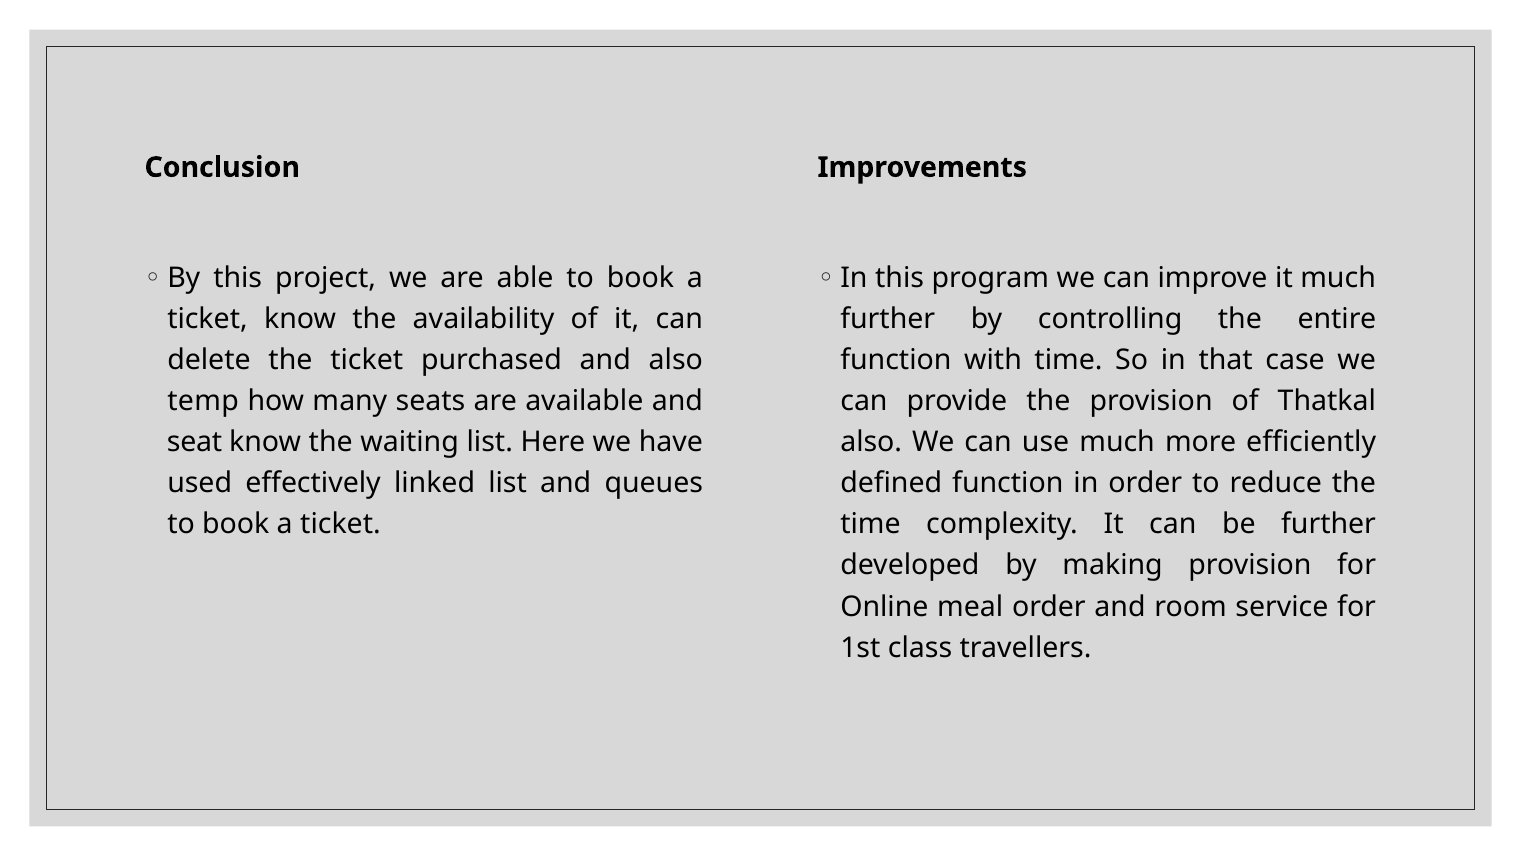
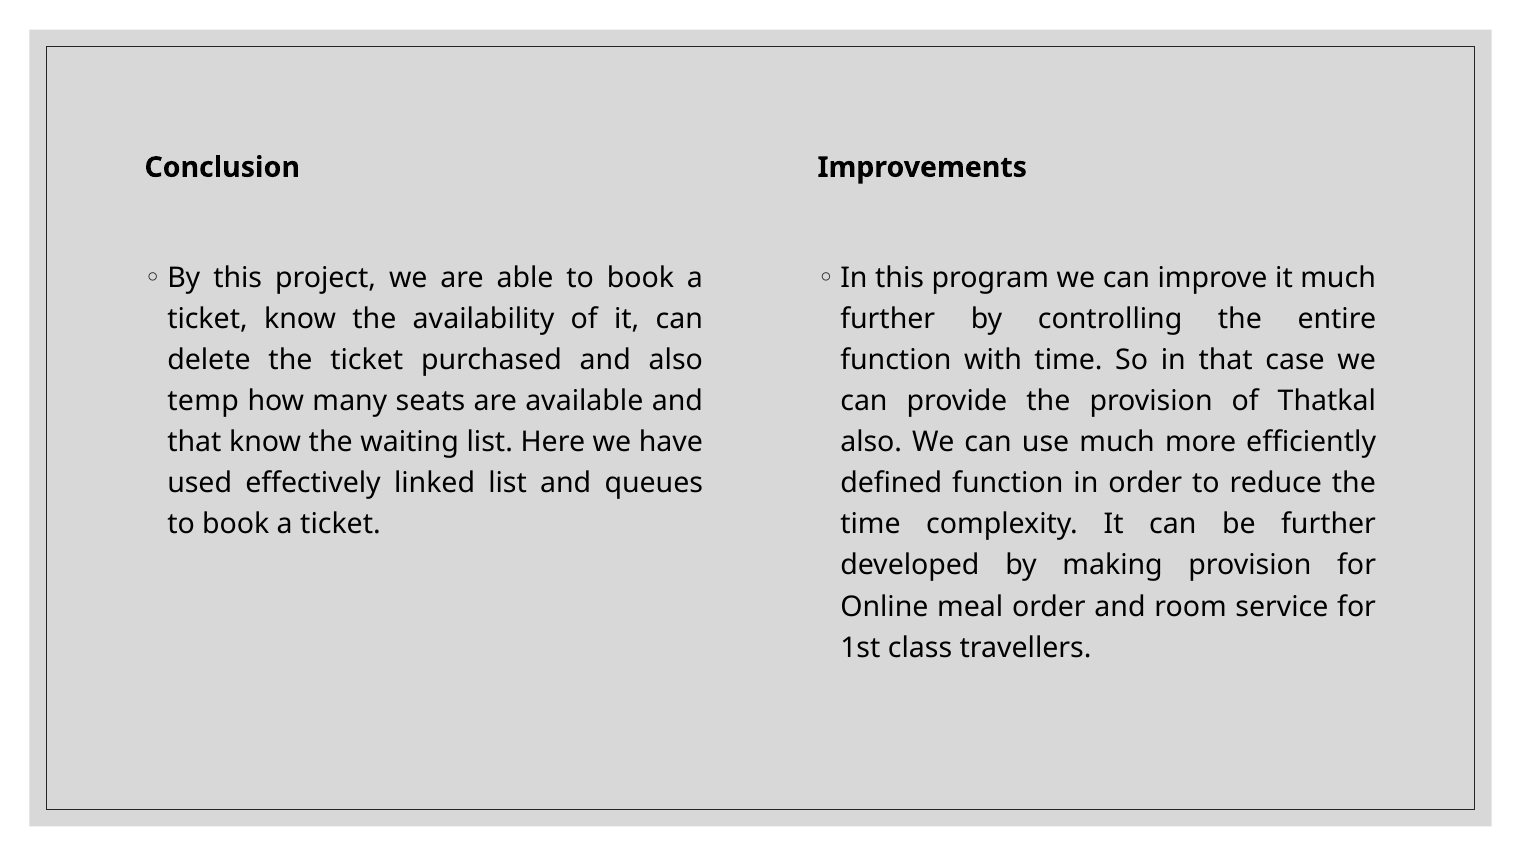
seat: seat -> that (194, 442)
